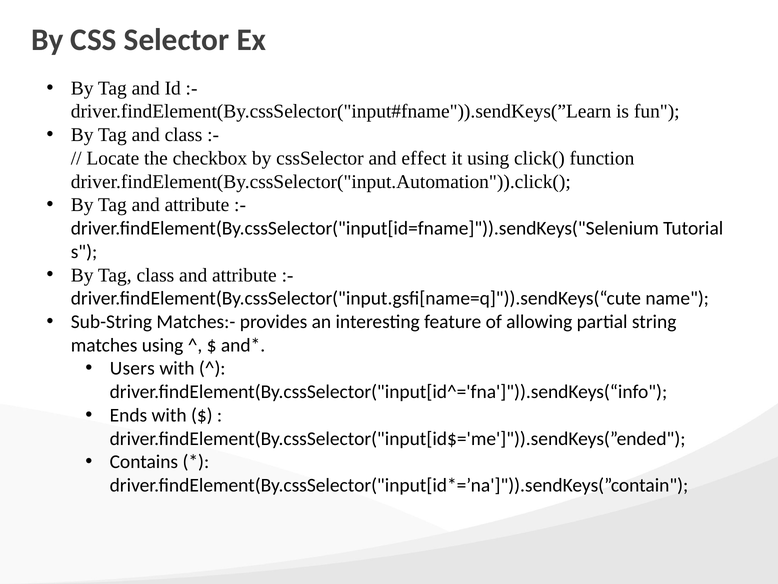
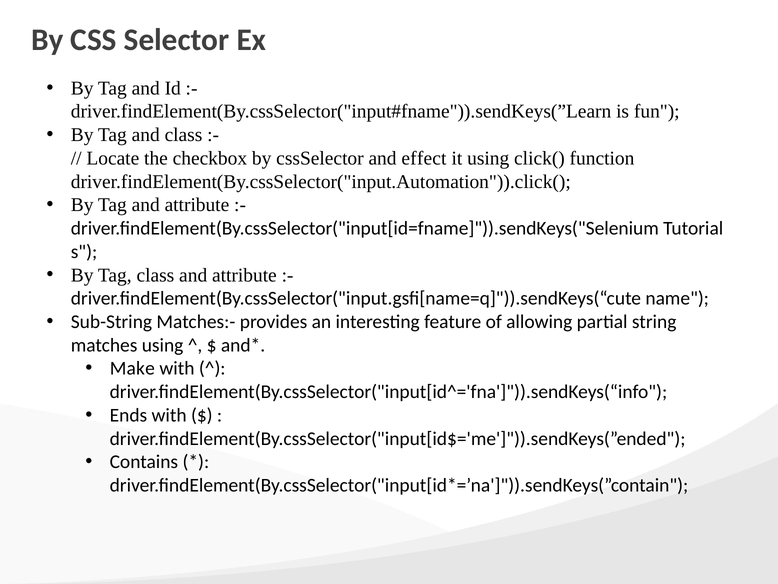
Users: Users -> Make (132, 368)
